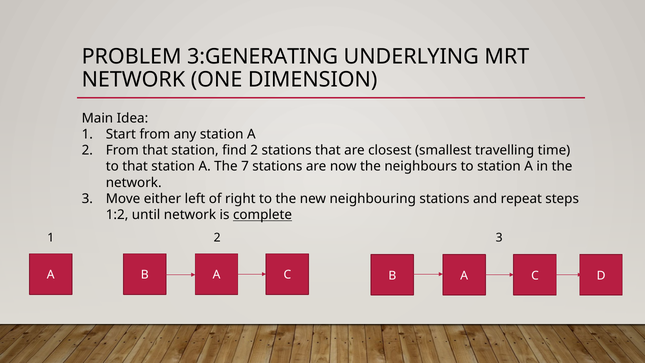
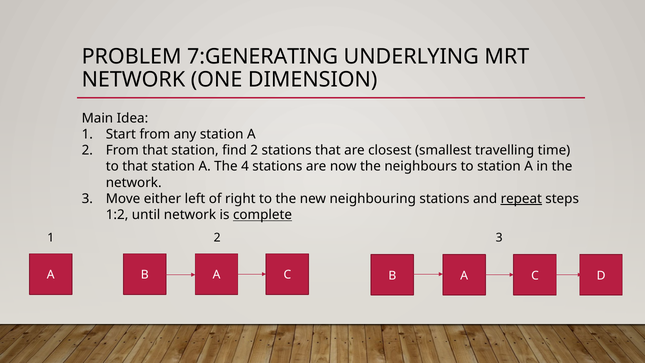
3:GENERATING: 3:GENERATING -> 7:GENERATING (263, 56)
7: 7 -> 4 (245, 166)
repeat underline: none -> present (521, 199)
